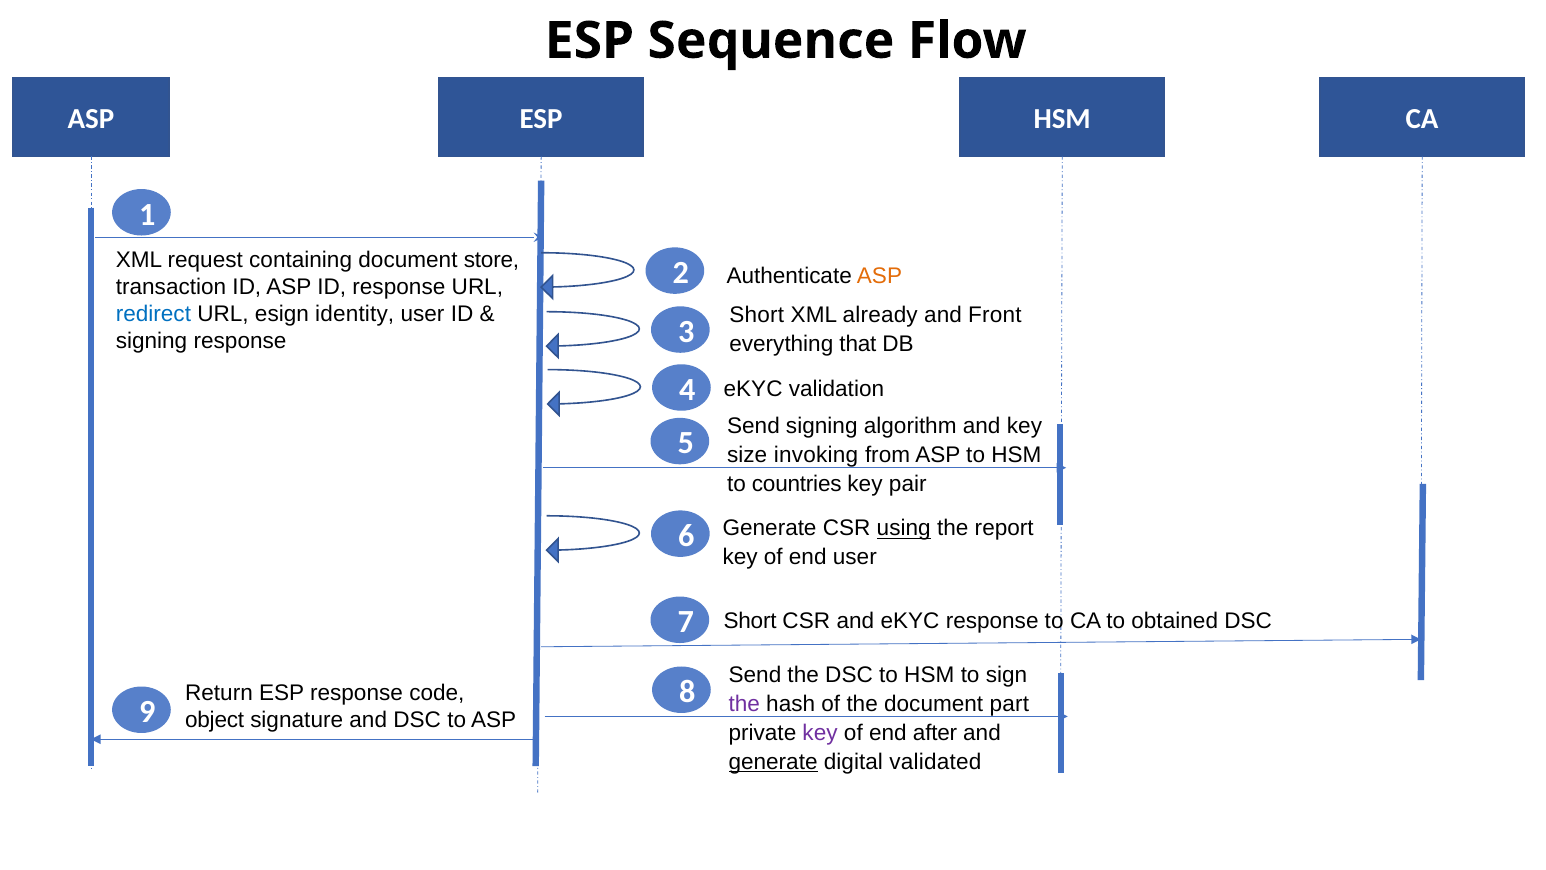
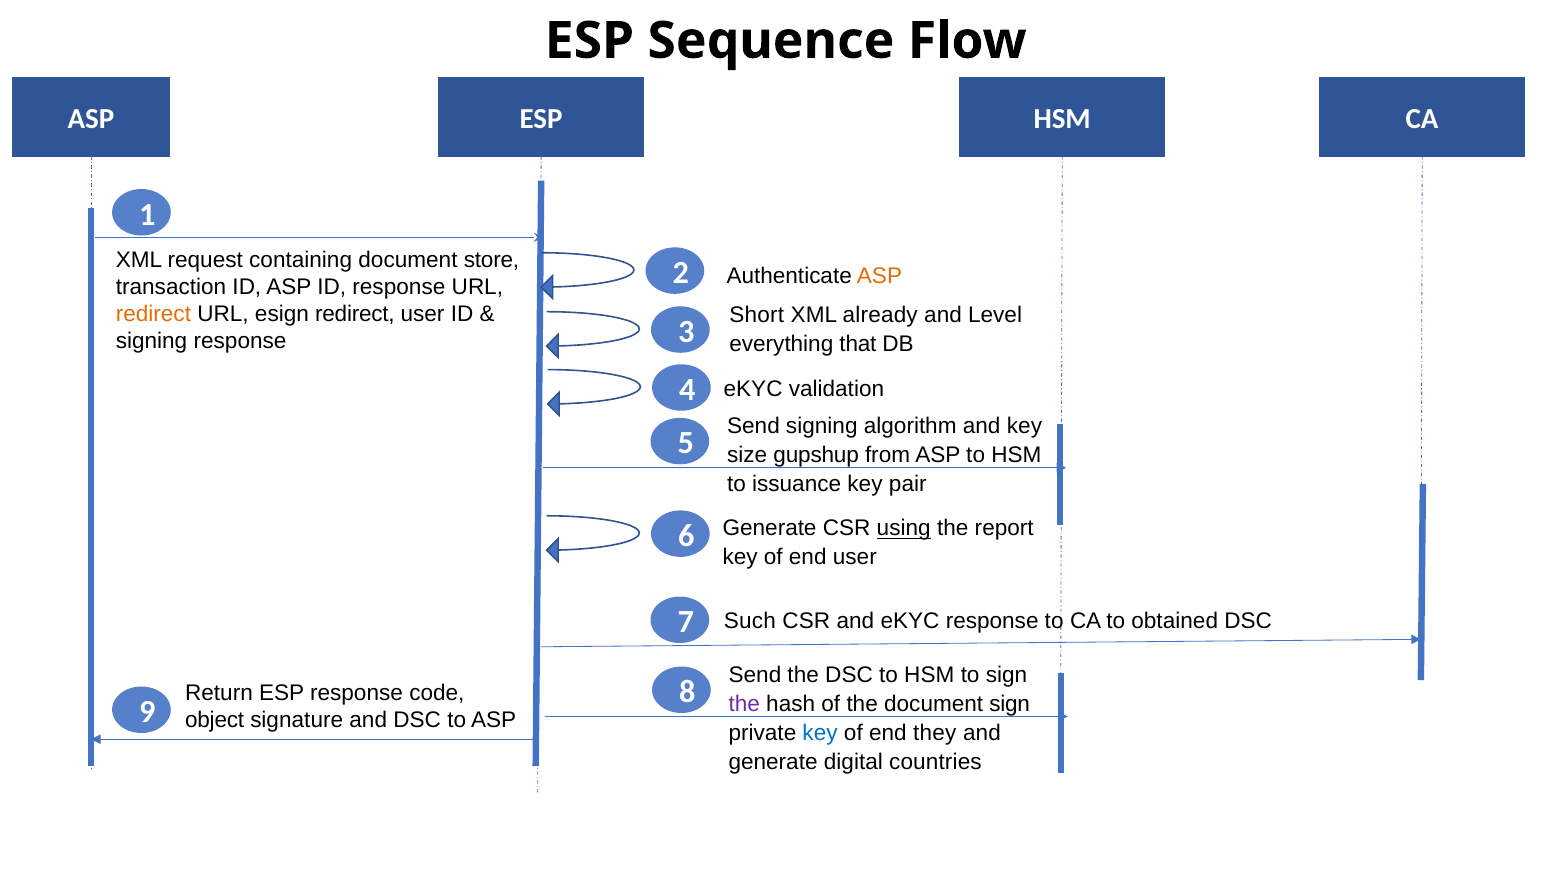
redirect colour: blue -> orange (153, 314)
esign identity: identity -> redirect (355, 314)
Front: Front -> Level (995, 315)
invoking: invoking -> gupshup (816, 455)
countries: countries -> issuance (797, 484)
7 Short: Short -> Such (750, 620)
document part: part -> sign (1010, 704)
key colour: purple -> blue (820, 732)
after: after -> they (935, 732)
generate underline: present -> none (773, 761)
validated: validated -> countries (935, 761)
